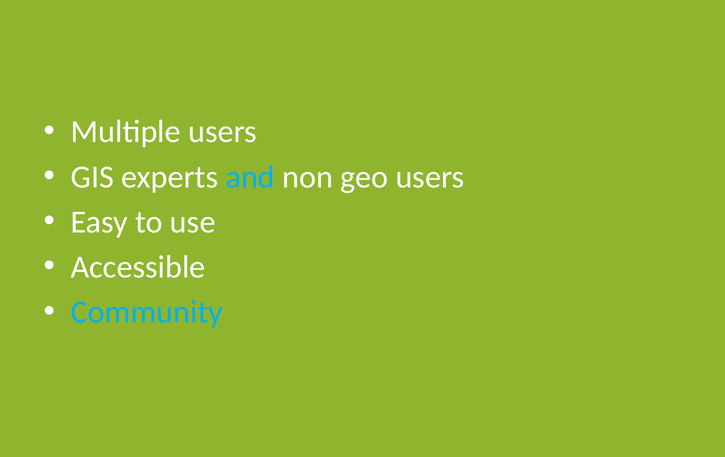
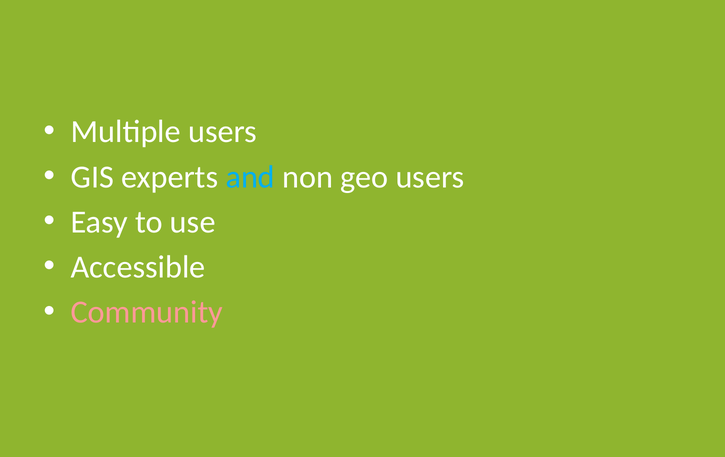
Community colour: light blue -> pink (147, 312)
